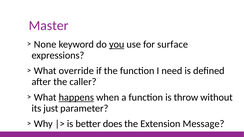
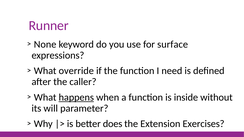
Master: Master -> Runner (49, 26)
you underline: present -> none (117, 44)
throw: throw -> inside (186, 97)
just: just -> will (51, 108)
Message: Message -> Exercises (204, 124)
